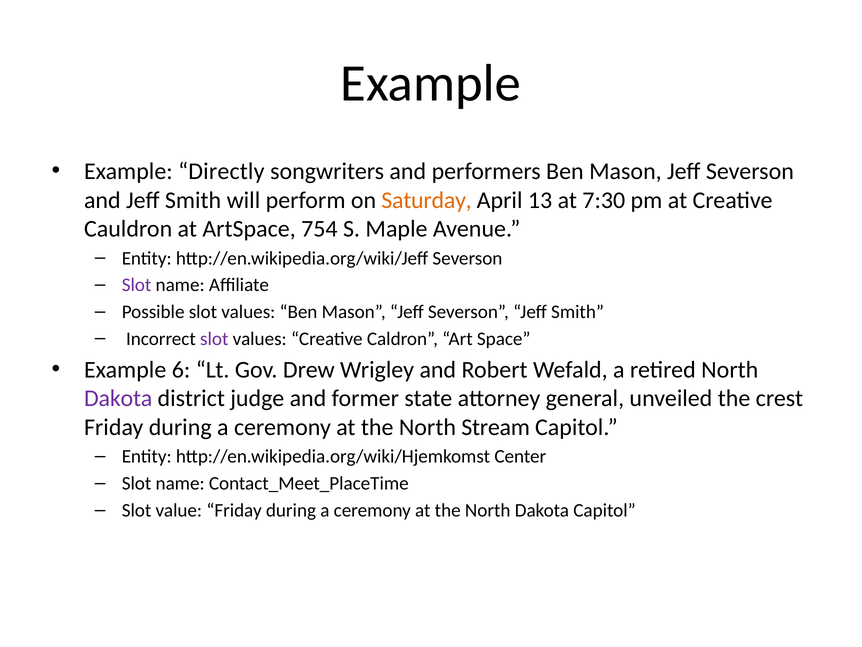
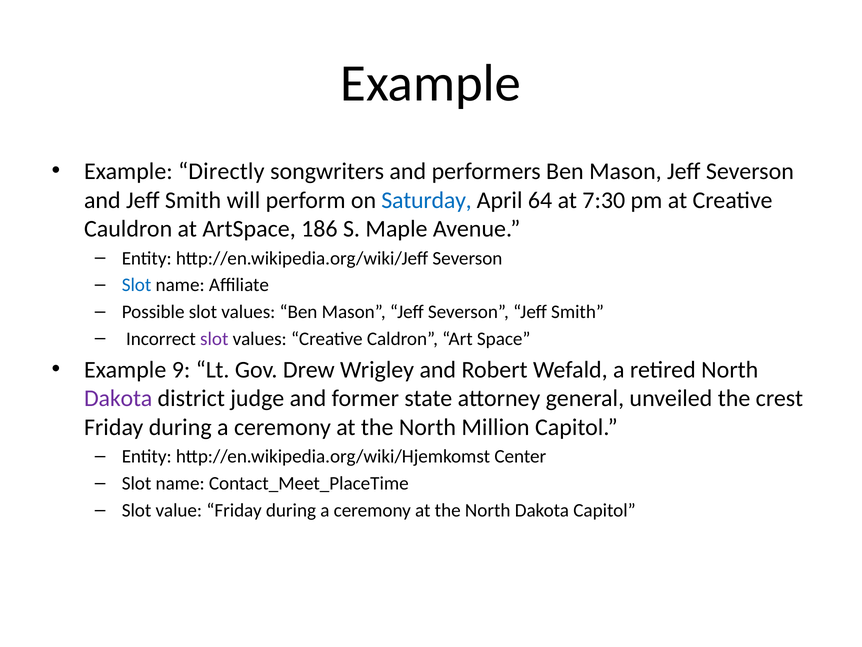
Saturday colour: orange -> blue (427, 200)
13: 13 -> 64 (540, 200)
754: 754 -> 186 (319, 229)
Slot colour: purple -> blue (137, 285)
6: 6 -> 9 (181, 369)
Stream: Stream -> Million (495, 427)
